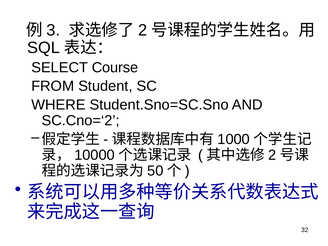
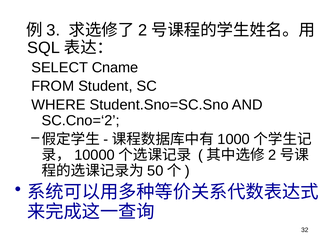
Course: Course -> Cname (115, 67)
